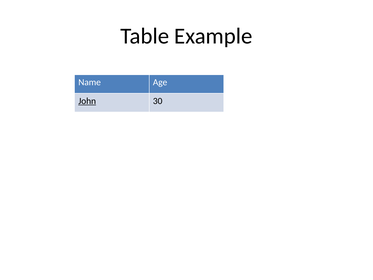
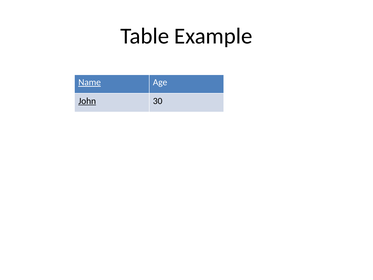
Name underline: none -> present (90, 82)
